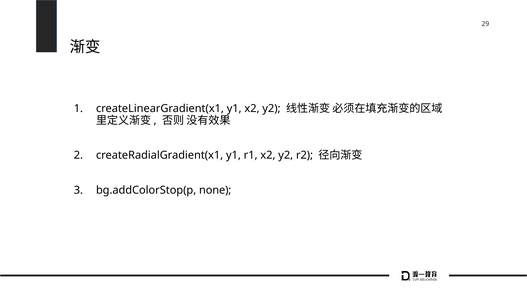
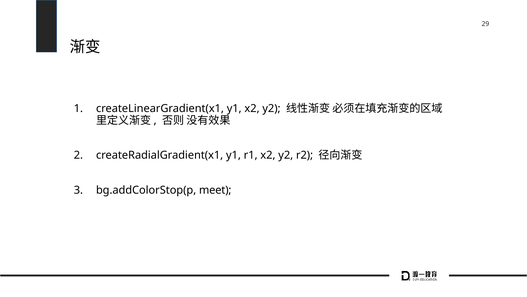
none: none -> meet (215, 190)
